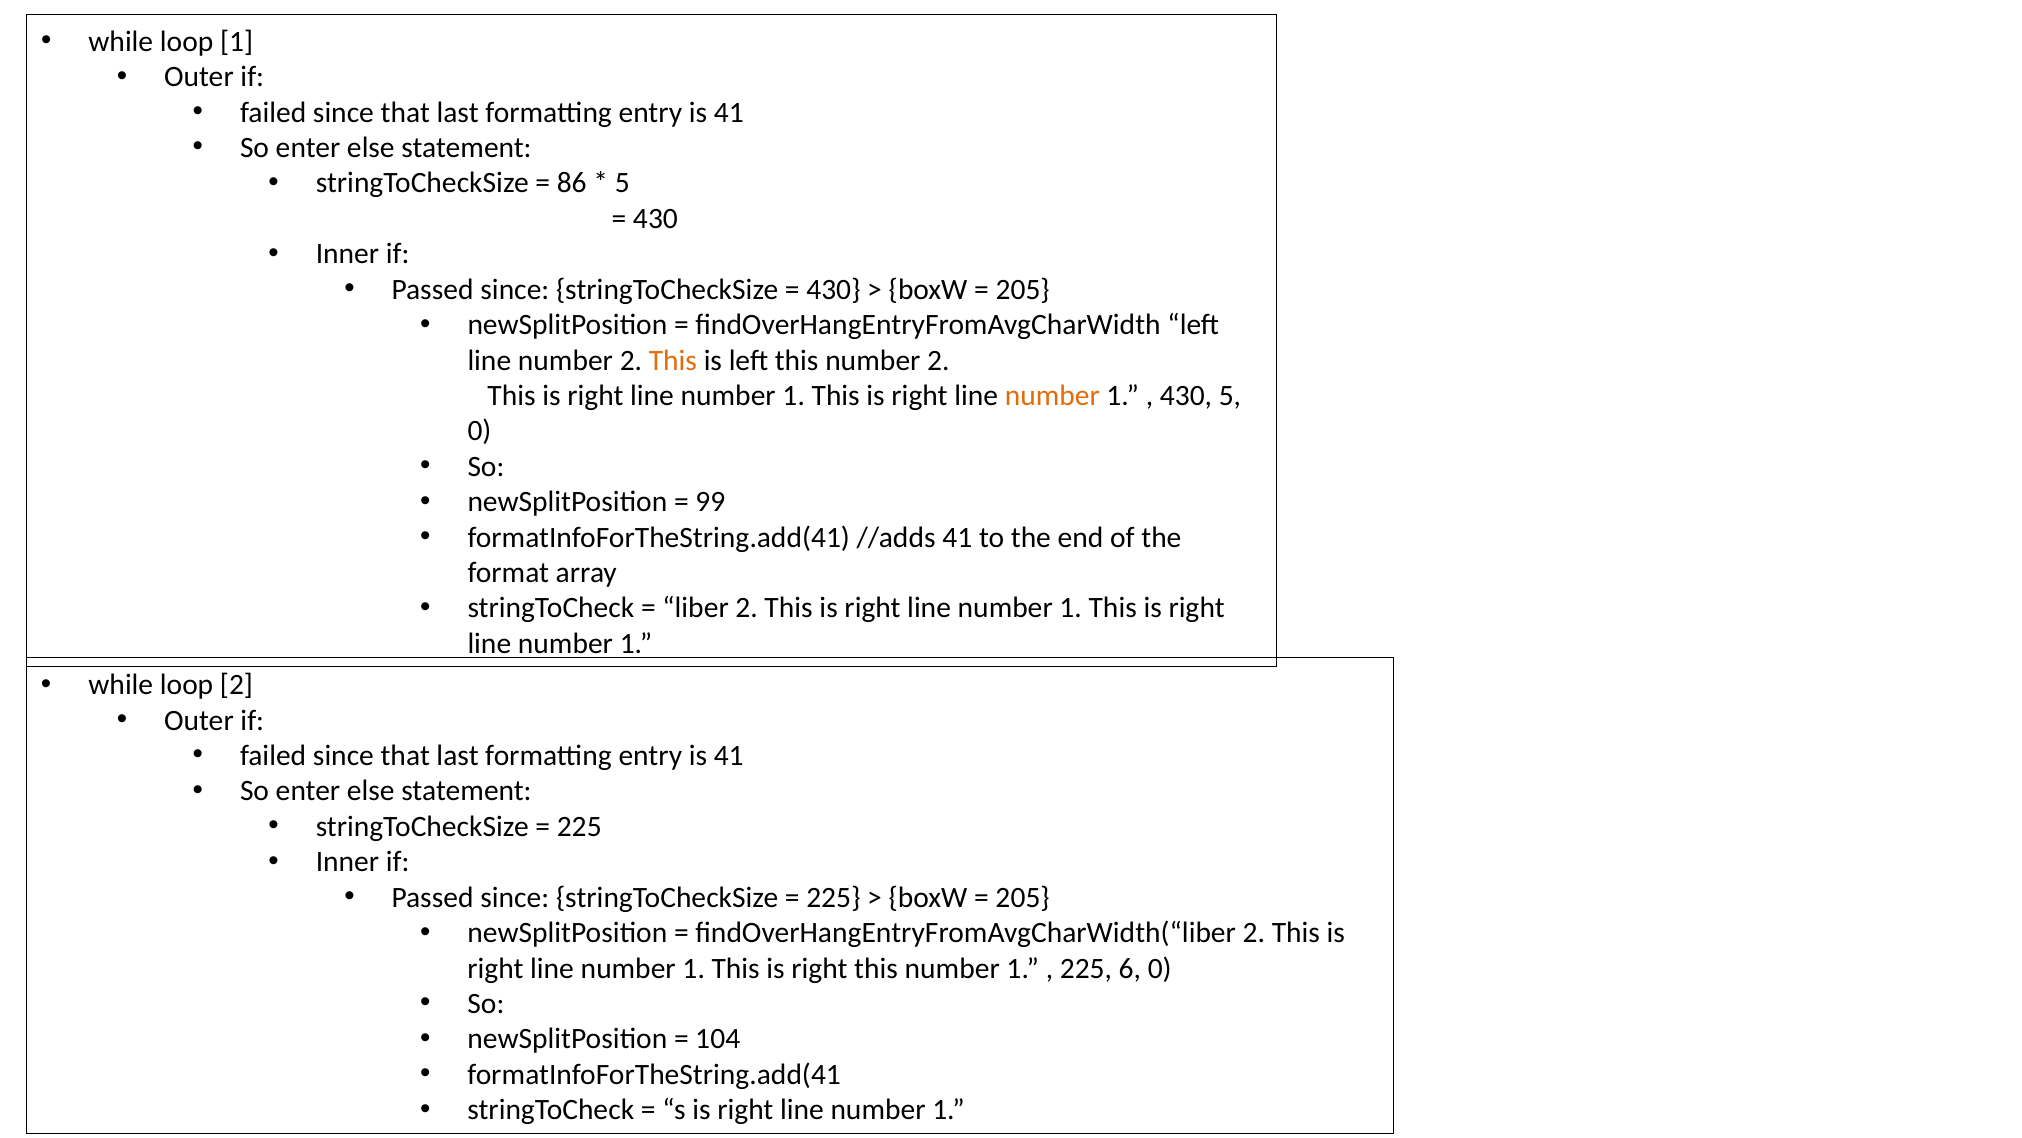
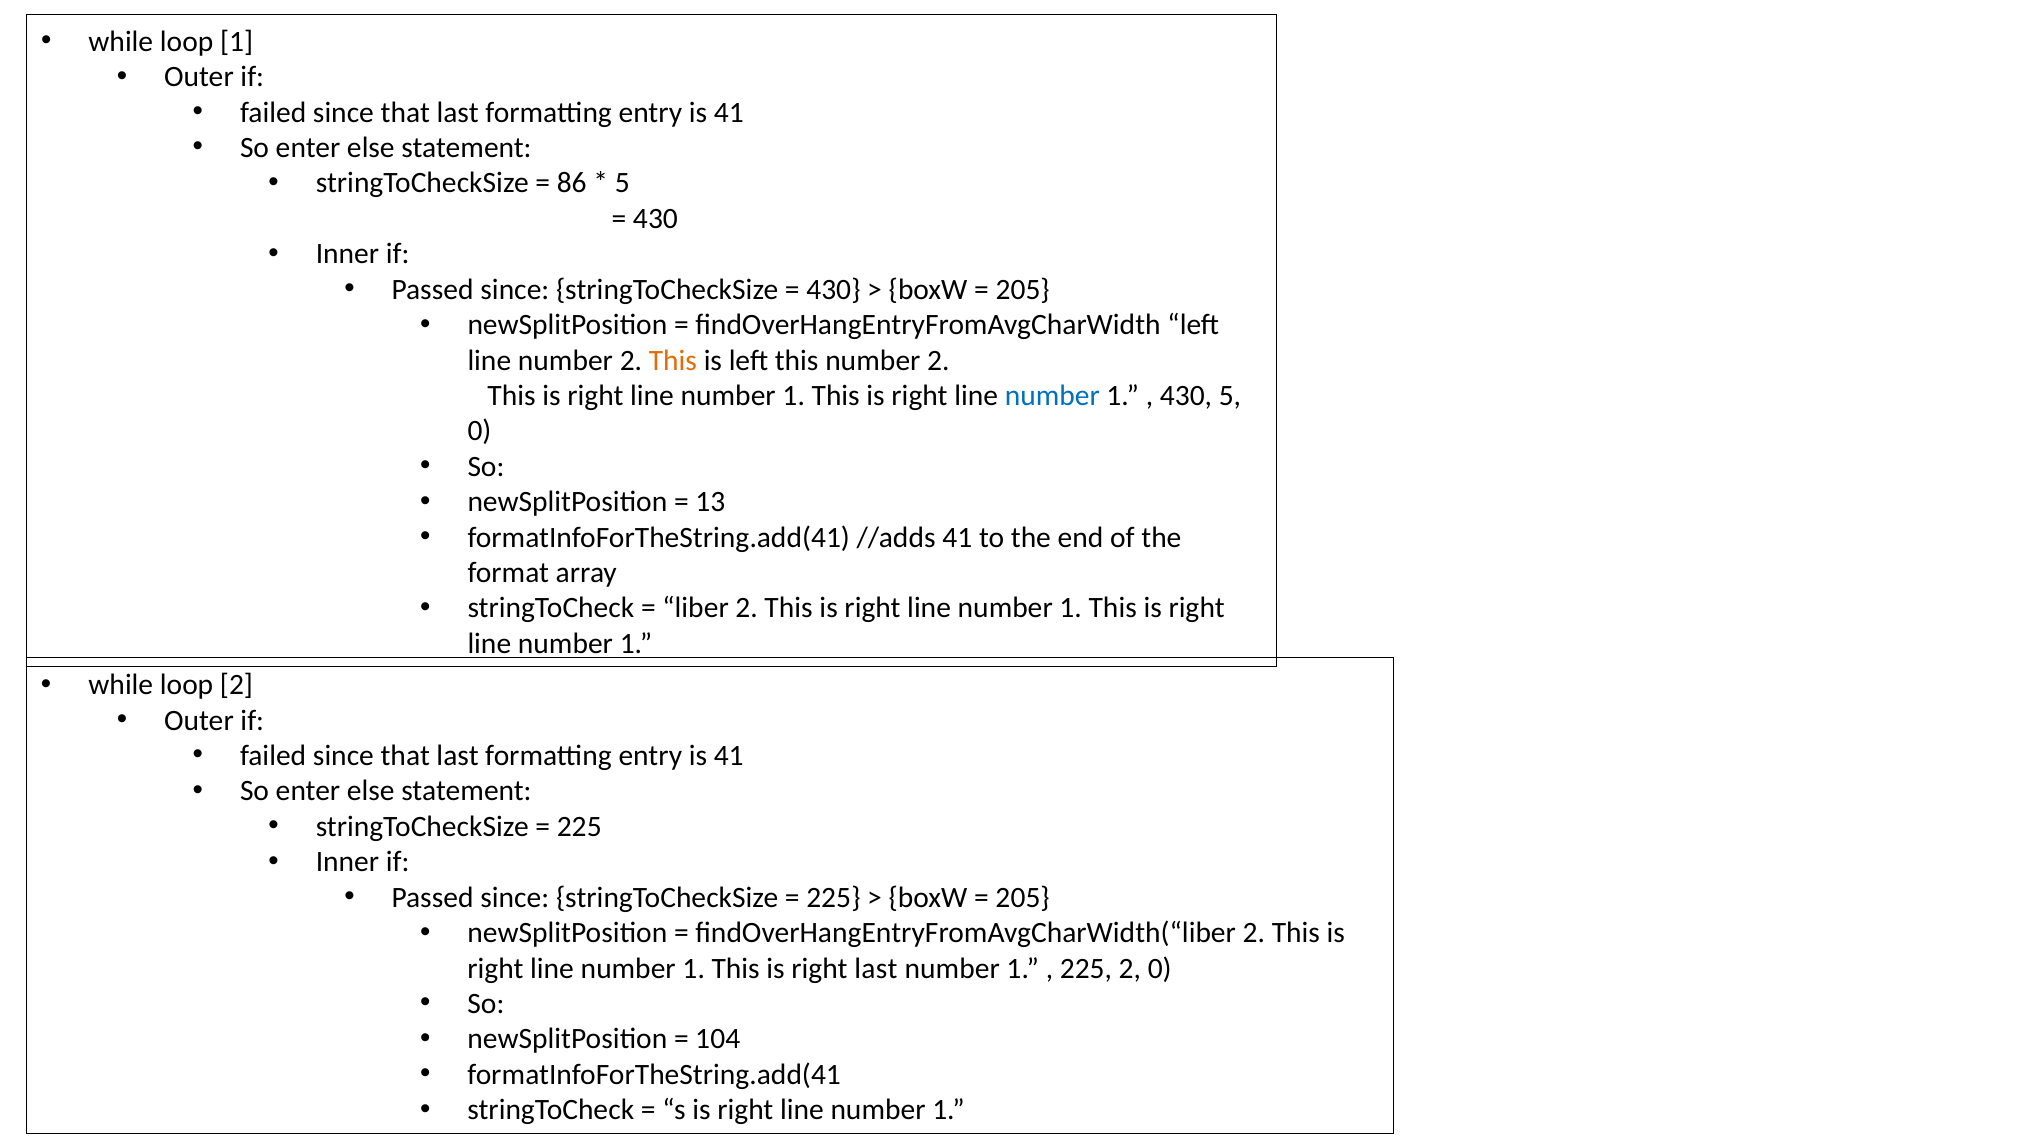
number colour: orange -> blue (1052, 395)
99: 99 -> 13 (710, 502)
right this: this -> last (876, 968)
225 6: 6 -> 2 (1130, 968)
